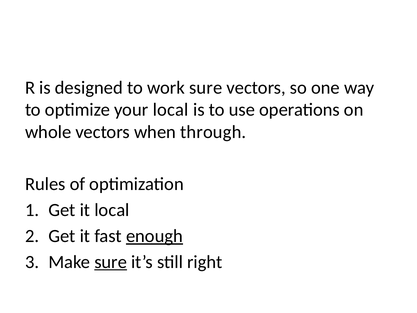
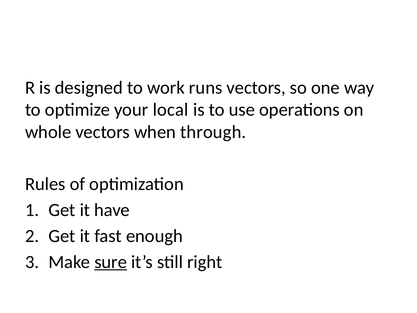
work sure: sure -> runs (206, 87)
it local: local -> have (112, 210)
enough underline: present -> none (154, 236)
